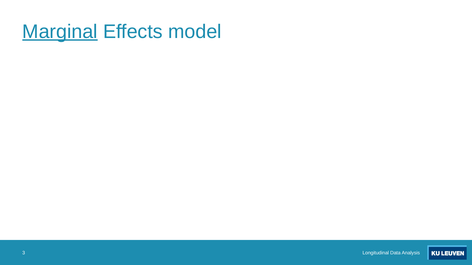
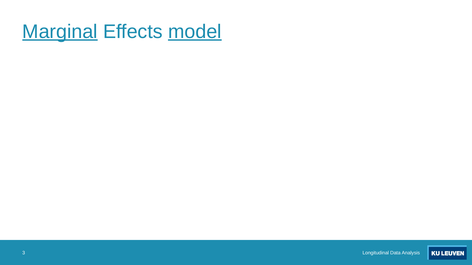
model underline: none -> present (195, 32)
